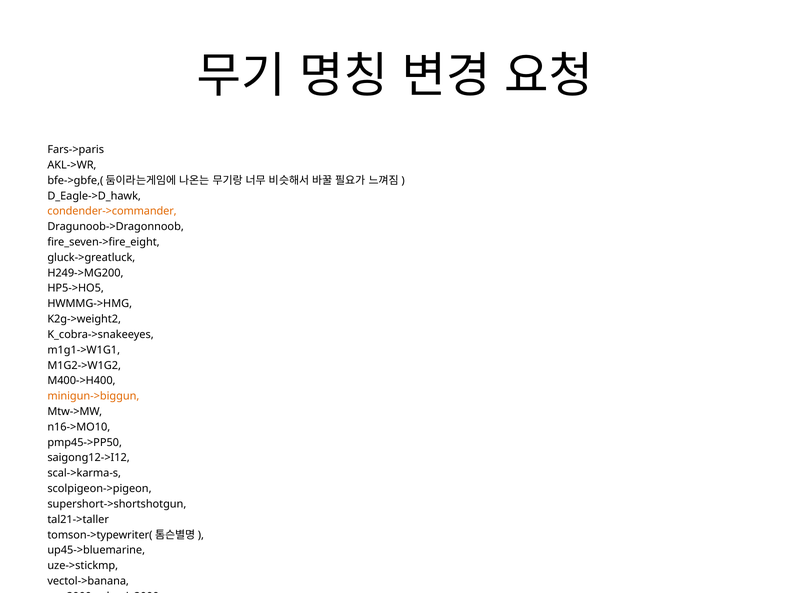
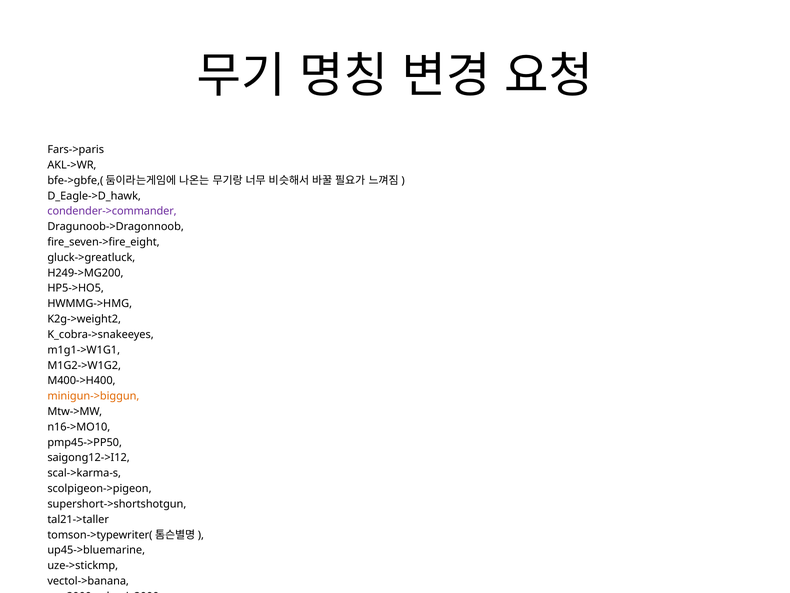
condender->commander colour: orange -> purple (112, 211)
